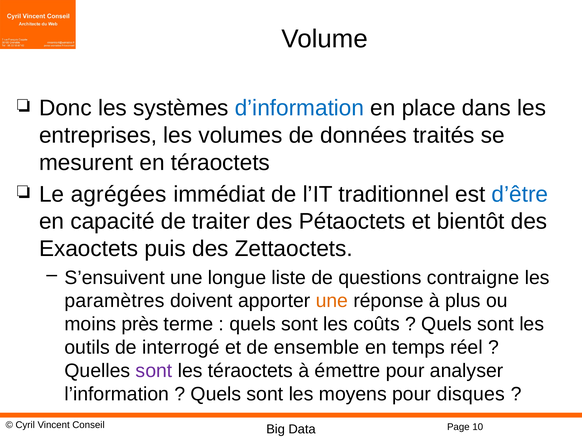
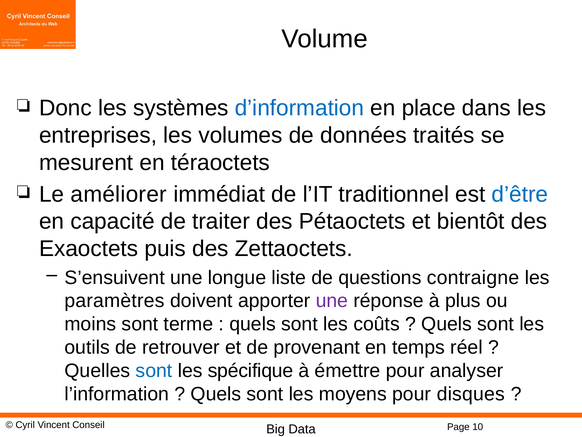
agrégées: agrégées -> améliorer (119, 194)
une colour: orange -> purple (332, 301)
moins près: près -> sont (140, 324)
interrogé: interrogé -> retrouver (181, 347)
ensemble: ensemble -> provenant (317, 347)
sont colour: purple -> blue (154, 370)
les téraoctets: téraoctets -> spécifique (251, 370)
